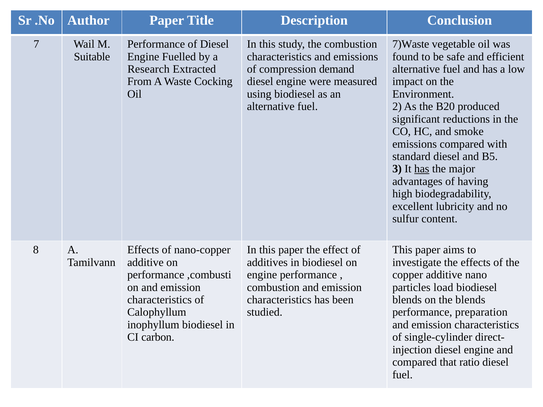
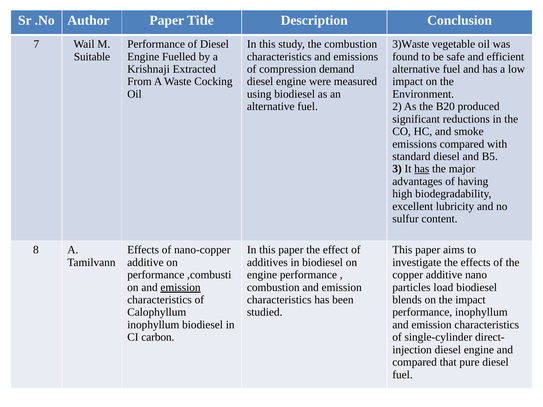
7)Waste: 7)Waste -> 3)Waste (411, 44)
Research: Research -> Krishnaji (149, 69)
emission underline: none -> present (181, 287)
the blends: blends -> impact (470, 300)
performance preparation: preparation -> inophyllum (481, 312)
ratio: ratio -> pure (469, 362)
